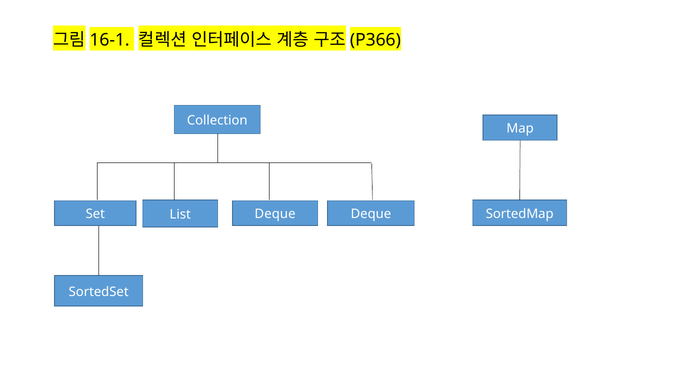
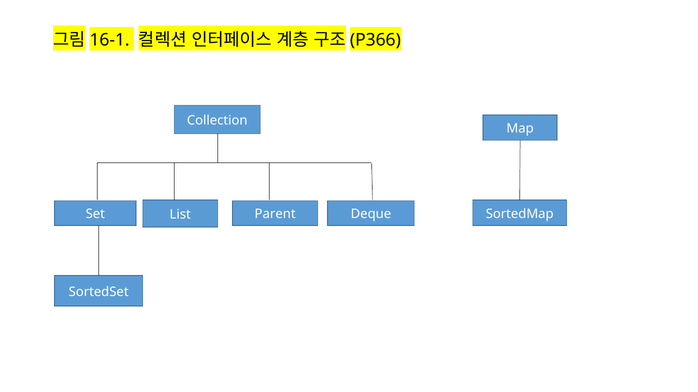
List Deque: Deque -> Parent (275, 214)
